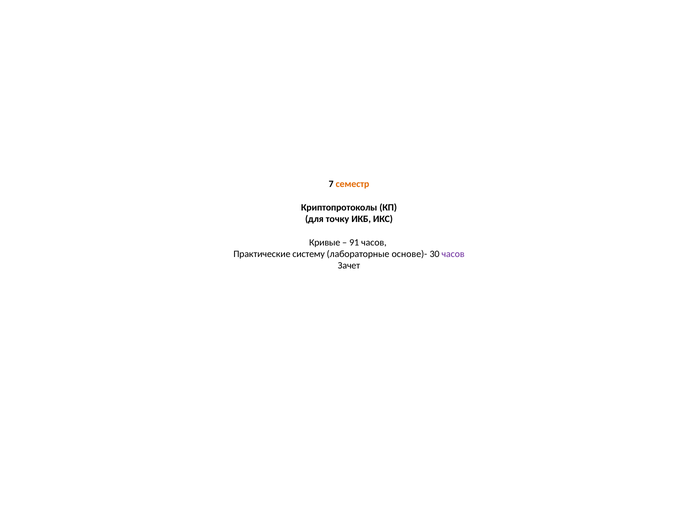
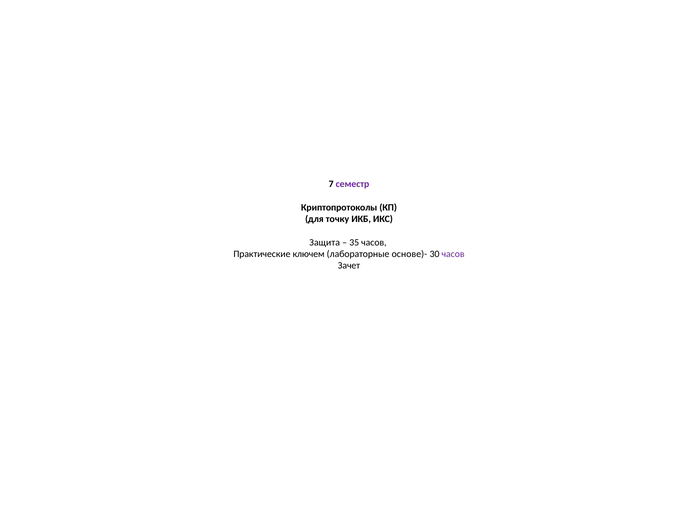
семестр colour: orange -> purple (352, 184)
Кривые: Кривые -> Защита (325, 243)
91: 91 -> 35 (354, 243)
систему: систему -> ключем (309, 254)
